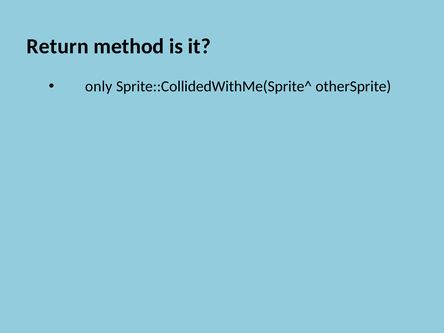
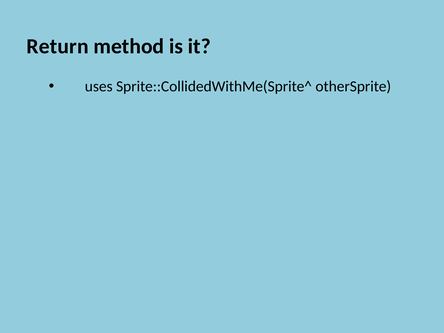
only: only -> uses (99, 86)
